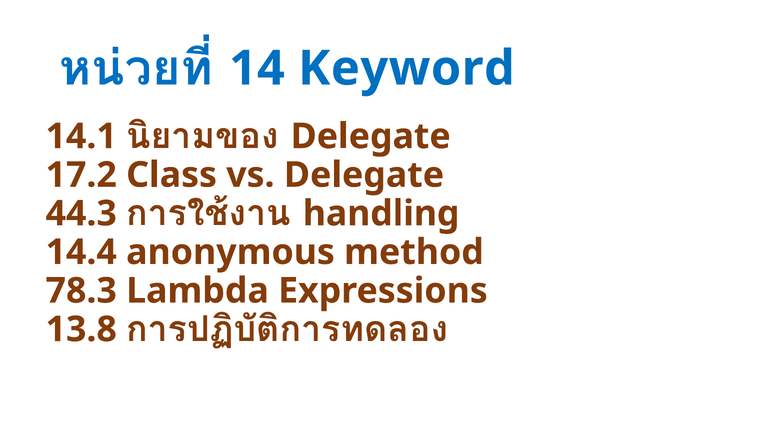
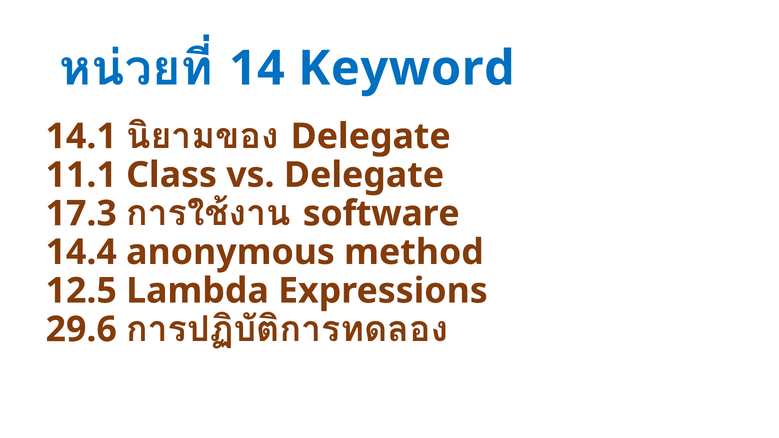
17.2: 17.2 -> 11.1 (81, 175)
44.3: 44.3 -> 17.3 (81, 214)
handling: handling -> software (381, 214)
78.3: 78.3 -> 12.5 (81, 291)
13.8: 13.8 -> 29.6 (81, 330)
